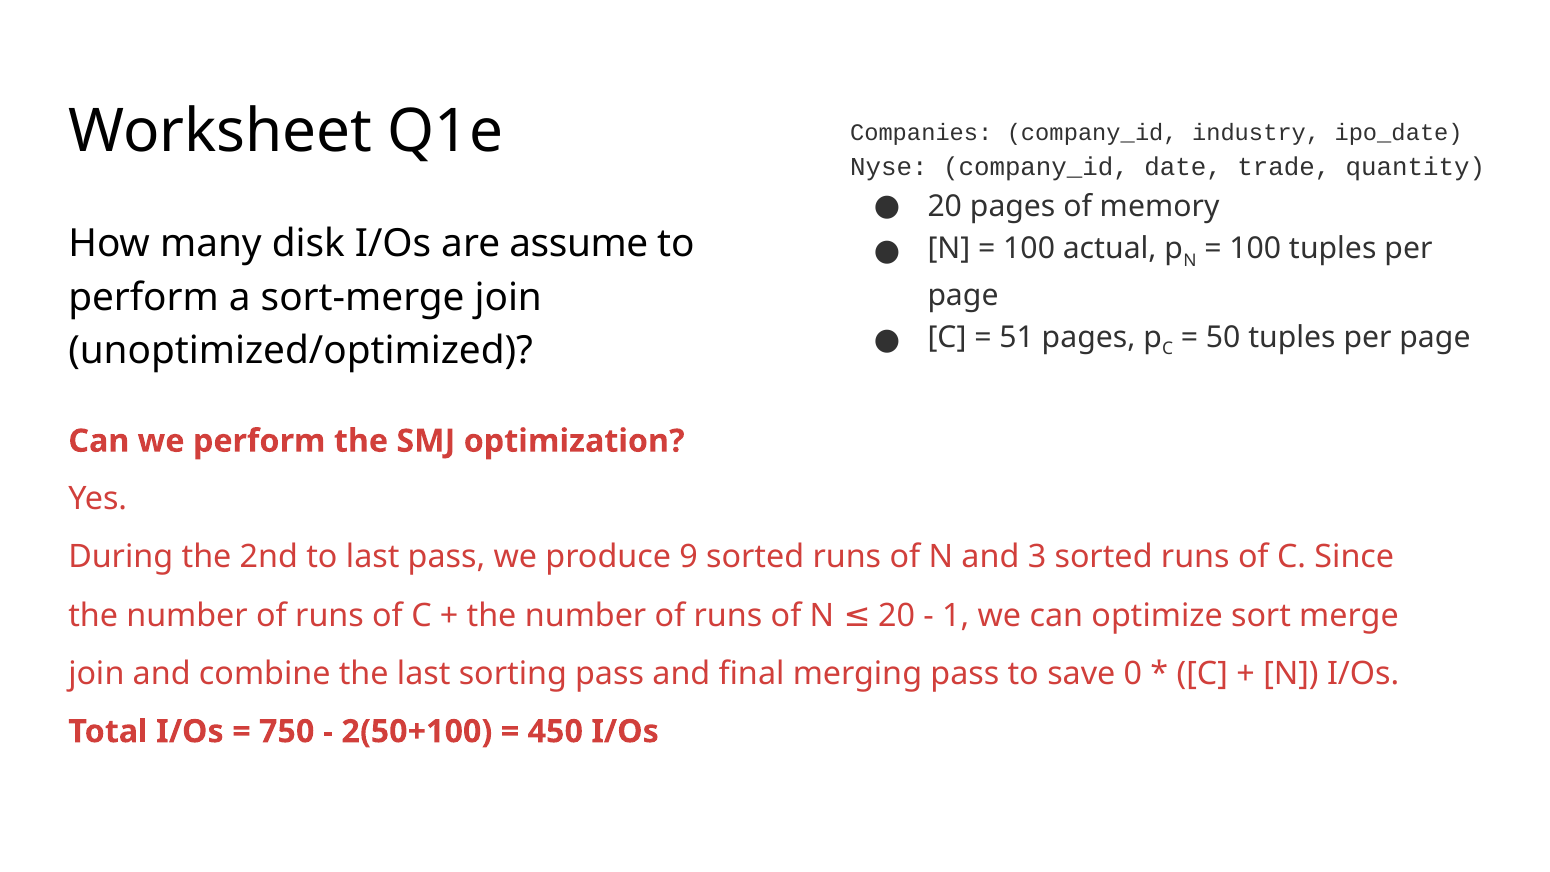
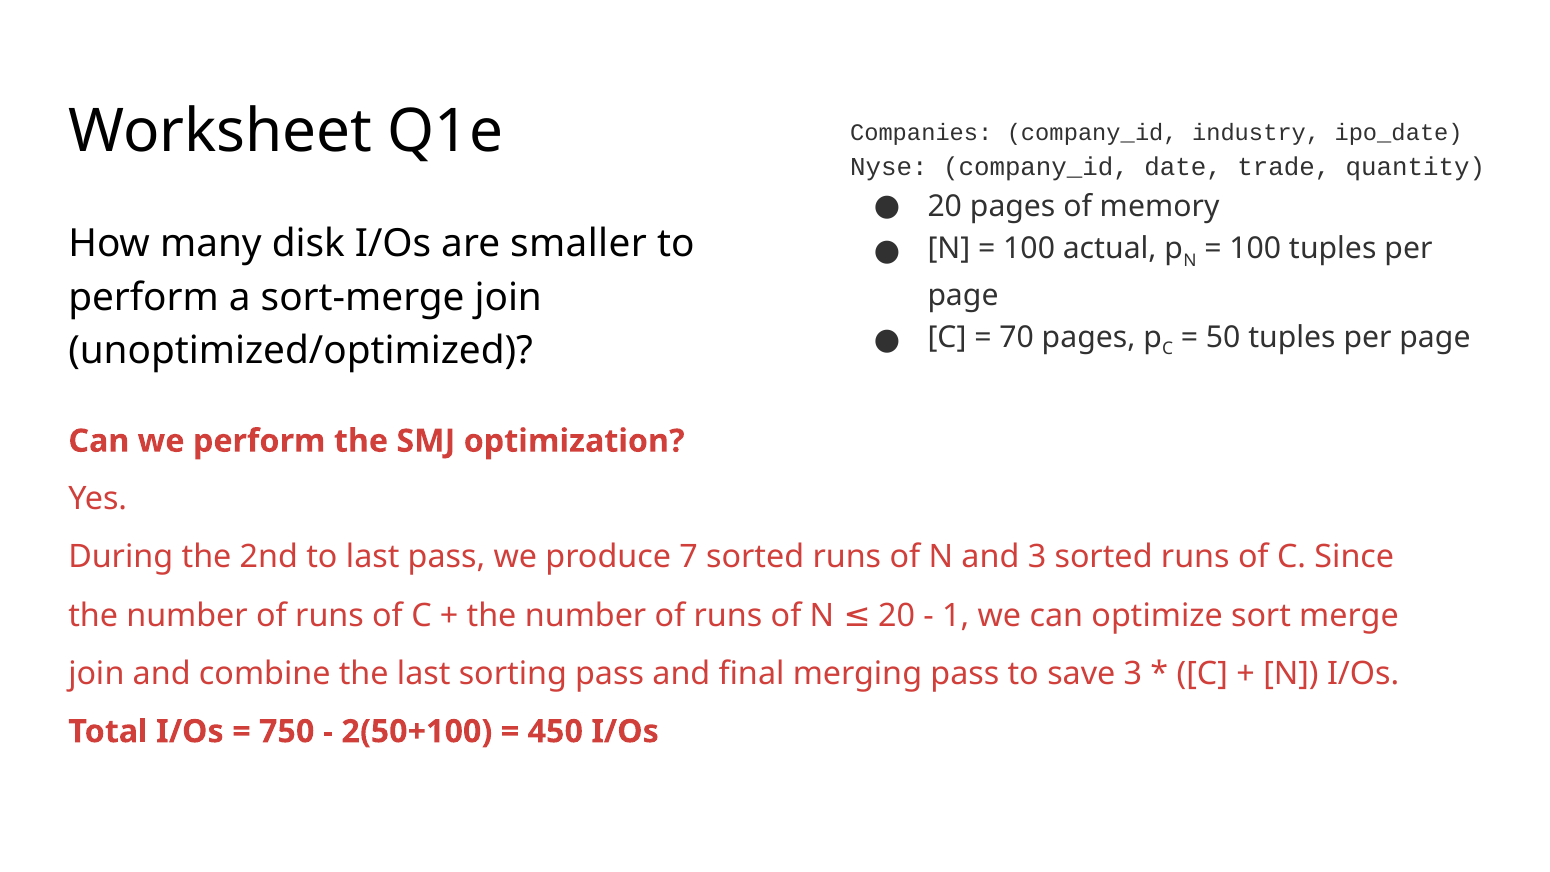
assume: assume -> smaller (578, 244)
51: 51 -> 70 (1017, 337)
9: 9 -> 7 (689, 557)
save 0: 0 -> 3 (1133, 673)
